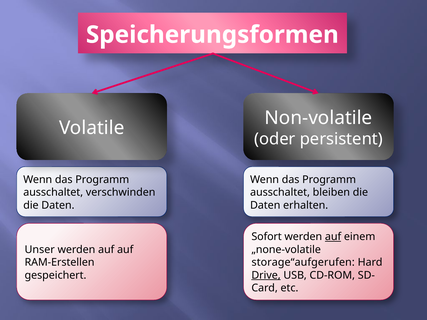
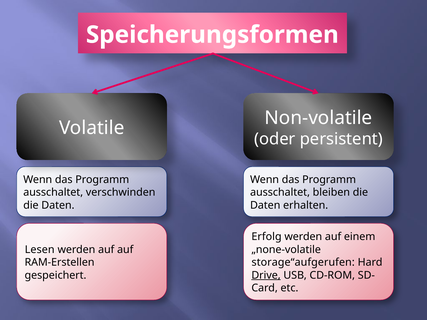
Sofort: Sofort -> Erfolg (267, 237)
auf underline: present -> none (333, 237)
Unser: Unser -> Lesen (40, 250)
